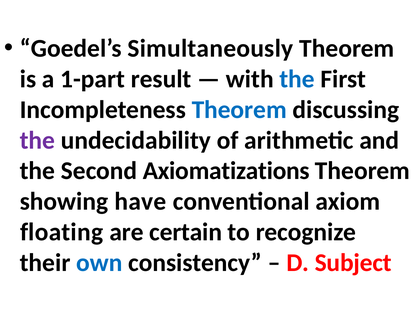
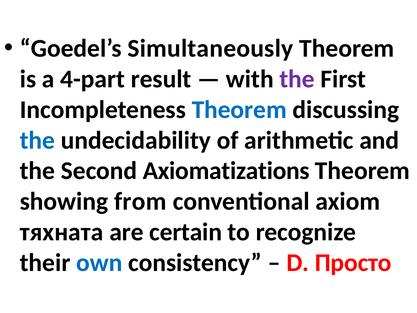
1-part: 1-part -> 4-part (93, 79)
the colour: blue -> purple (297, 79)
the colour: purple -> blue (37, 140)
have: have -> from (140, 201)
floating: floating -> тяхната (62, 232)
Subject: Subject -> Просто (353, 262)
